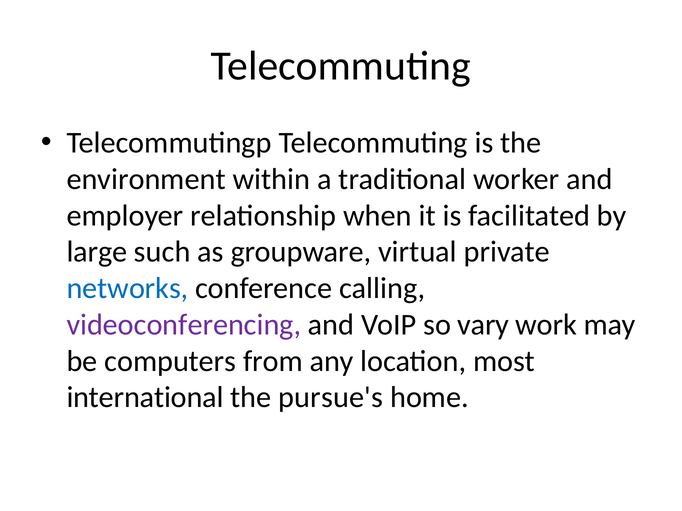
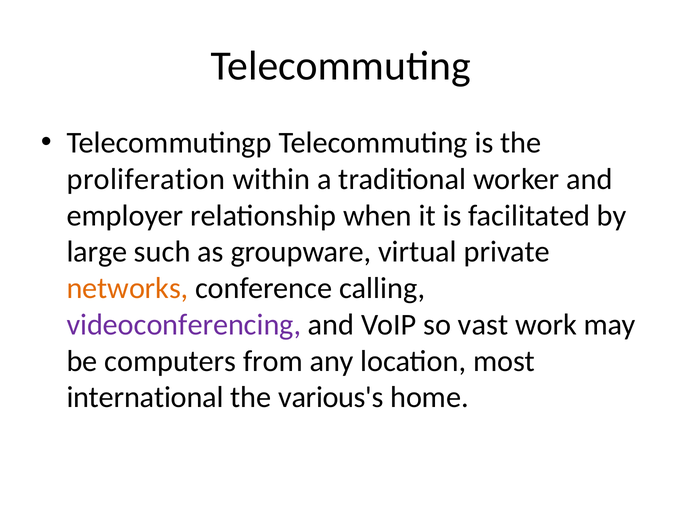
environment: environment -> proliferation (146, 179)
networks colour: blue -> orange (127, 289)
vary: vary -> vast (483, 325)
pursue's: pursue's -> various's (331, 398)
